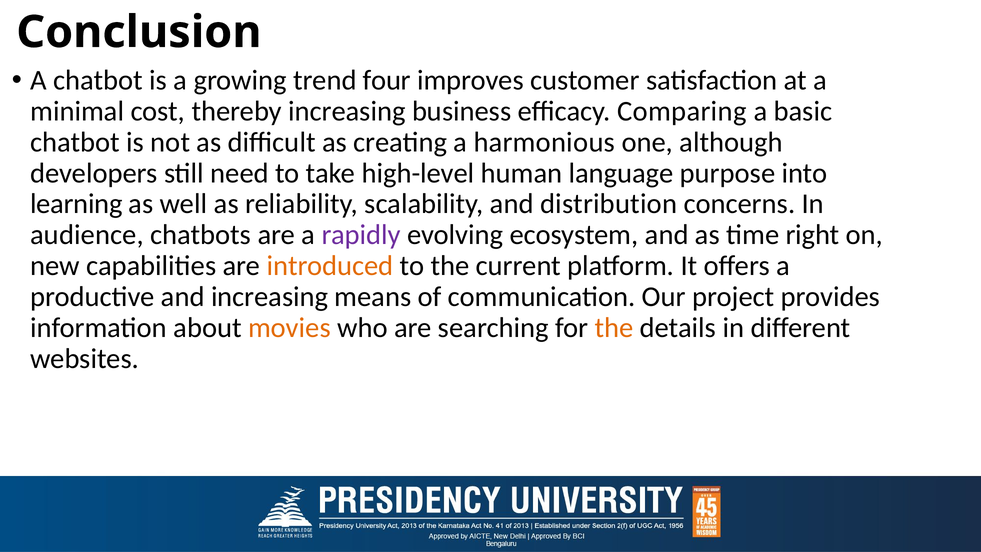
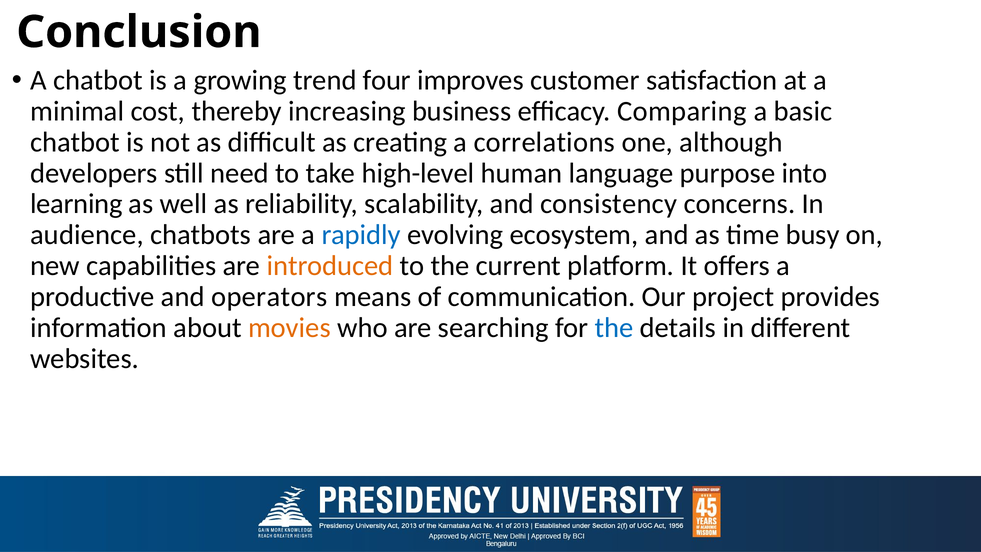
harmonious: harmonious -> correlations (544, 142)
distribution: distribution -> consistency (609, 204)
rapidly colour: purple -> blue (361, 235)
right: right -> busy (813, 235)
and increasing: increasing -> operators (269, 297)
the colour: orange -> blue (614, 328)
